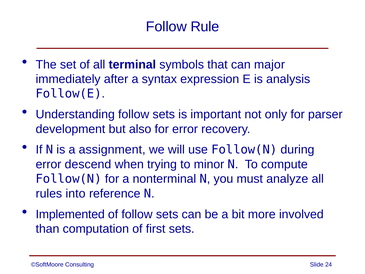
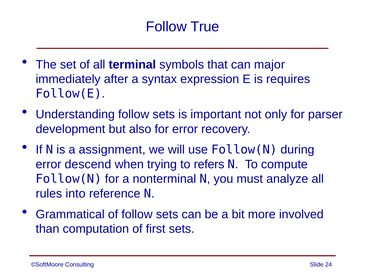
Rule: Rule -> True (205, 27)
analysis: analysis -> requires (288, 79)
minor: minor -> refers (209, 164)
Implemented: Implemented -> Grammatical (70, 214)
